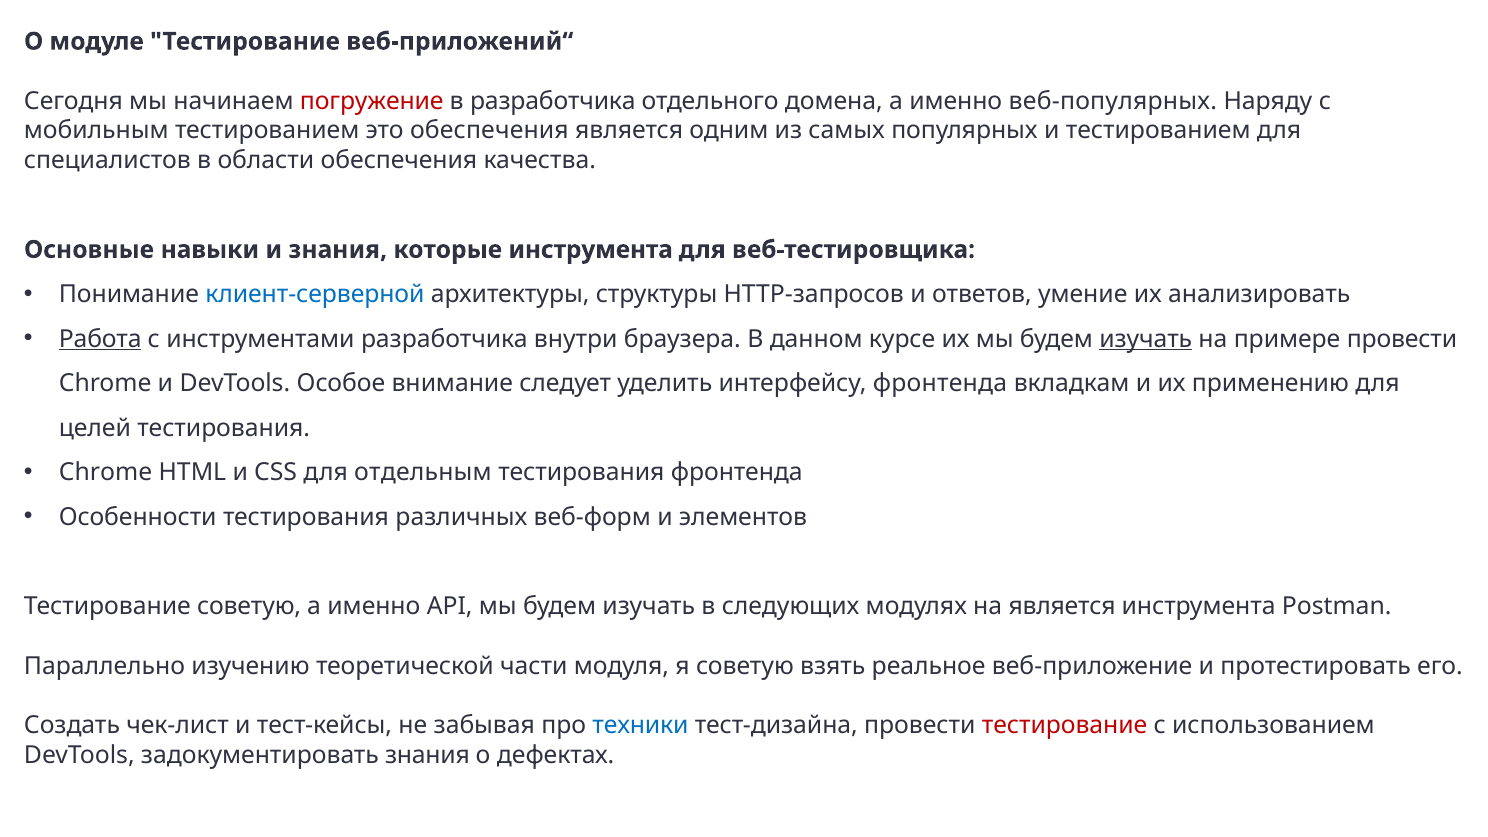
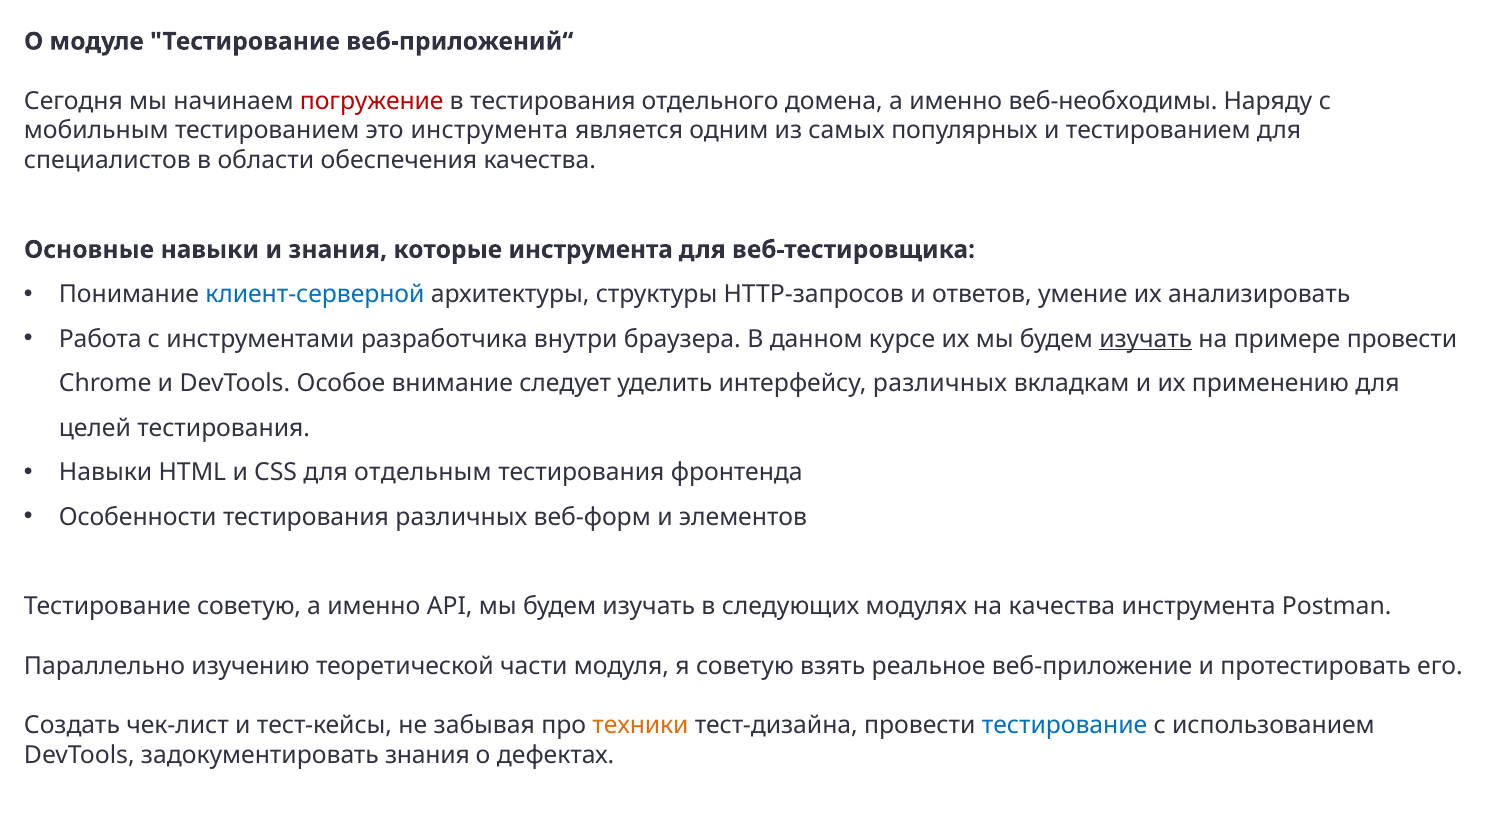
в разработчика: разработчика -> тестирования (553, 101)
веб-популярных: веб-популярных -> веб-необходимы (1113, 101)
это обеспечения: обеспечения -> инструмента (489, 131)
Работа underline: present -> none (100, 339)
интерфейсу фронтенда: фронтенда -> различных (940, 383)
Chrome: Chrome -> Навыки (106, 473)
на является: является -> качества (1062, 606)
техники colour: blue -> orange (640, 725)
тестирование colour: red -> blue (1065, 725)
